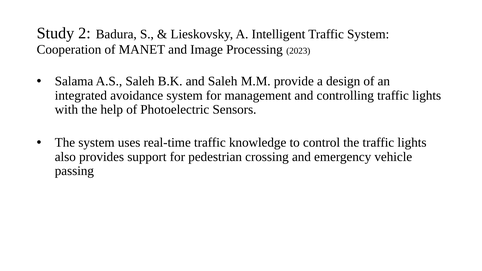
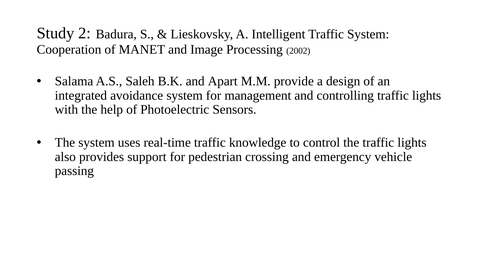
2023: 2023 -> 2002 (298, 51)
and Saleh: Saleh -> Apart (223, 81)
